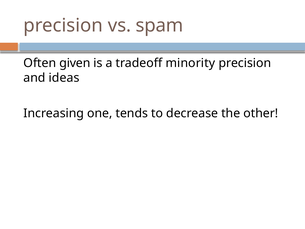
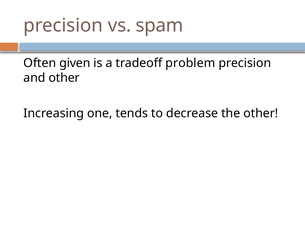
minority: minority -> problem (190, 63)
and ideas: ideas -> other (64, 78)
